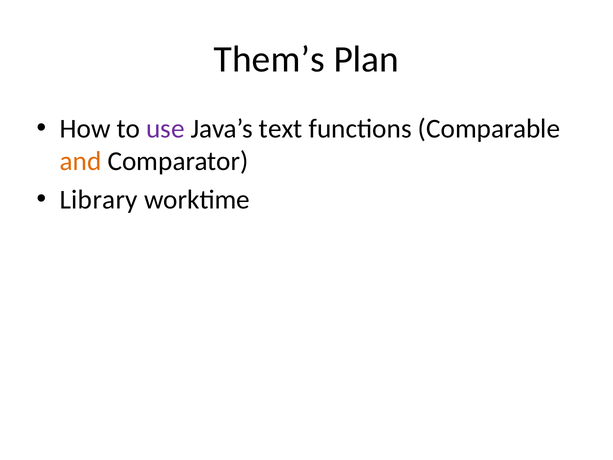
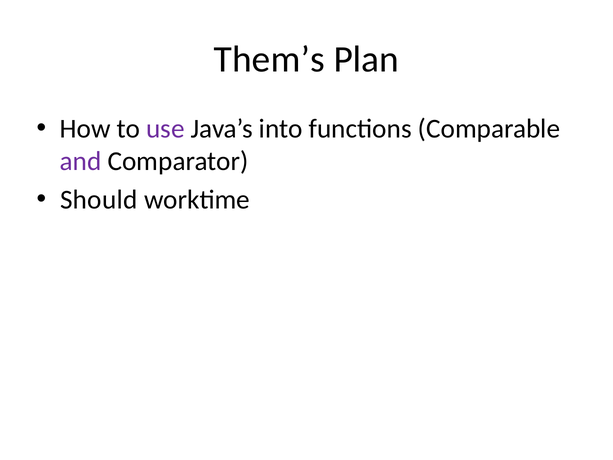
text: text -> into (281, 129)
and colour: orange -> purple (81, 161)
Library: Library -> Should (99, 199)
